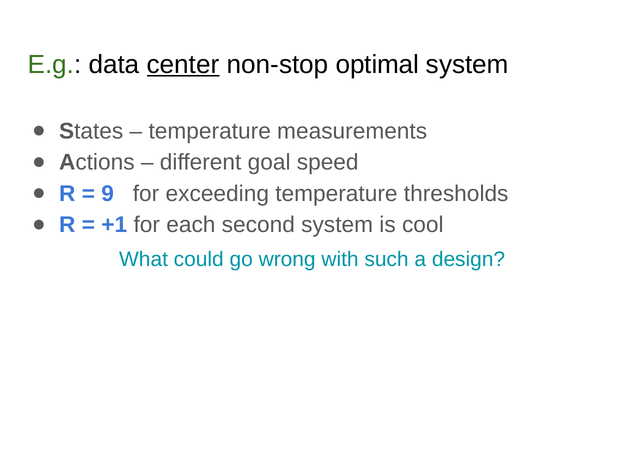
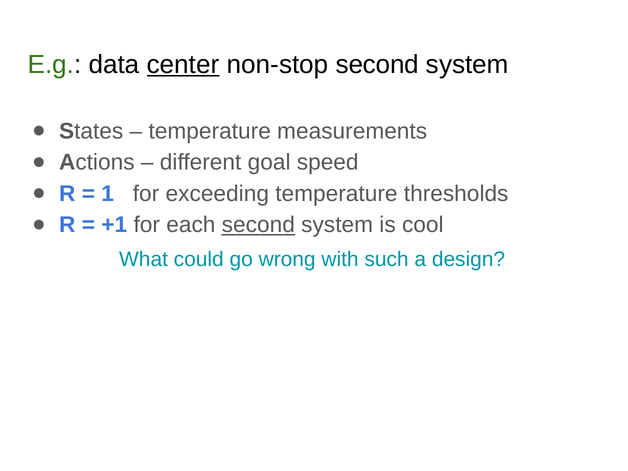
non-stop optimal: optimal -> second (377, 65)
9: 9 -> 1 (108, 194)
second underline: none -> present (258, 225)
